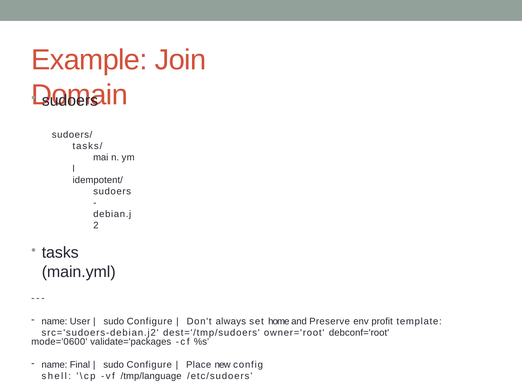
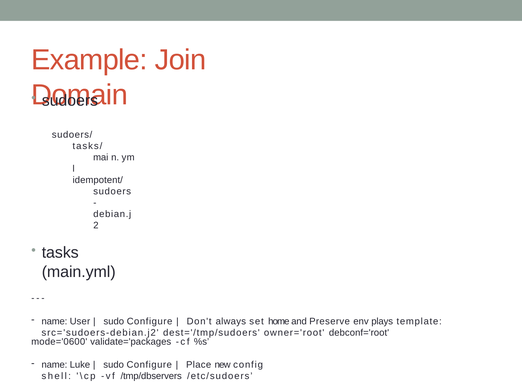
profit: profit -> plays (382, 321)
Final: Final -> Luke (80, 364)
/tmp/language: /tmp/language -> /tmp/dbservers (151, 376)
